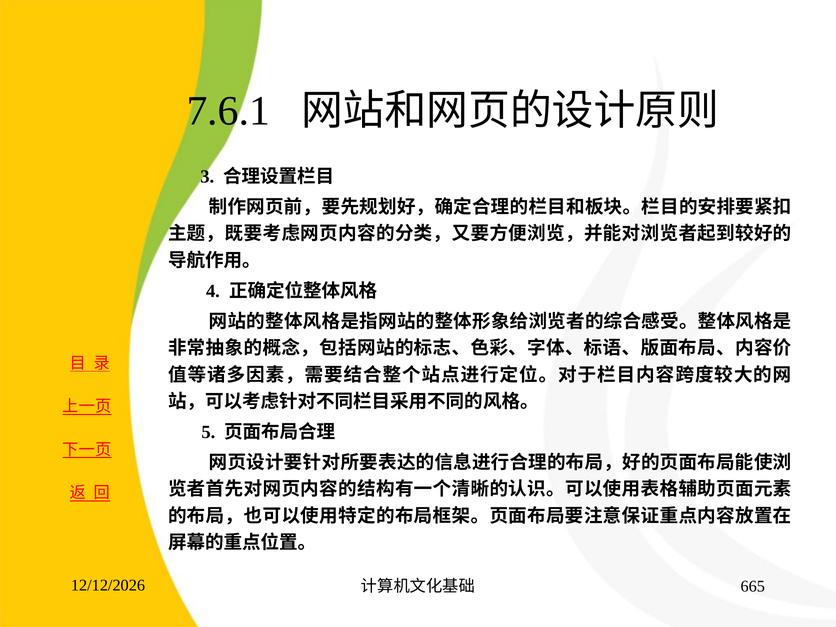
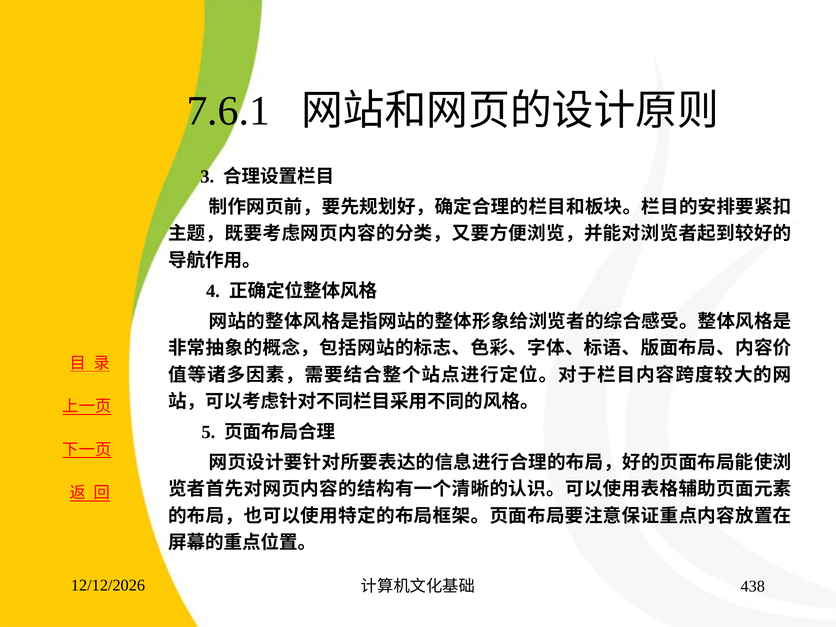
665: 665 -> 438 (753, 586)
